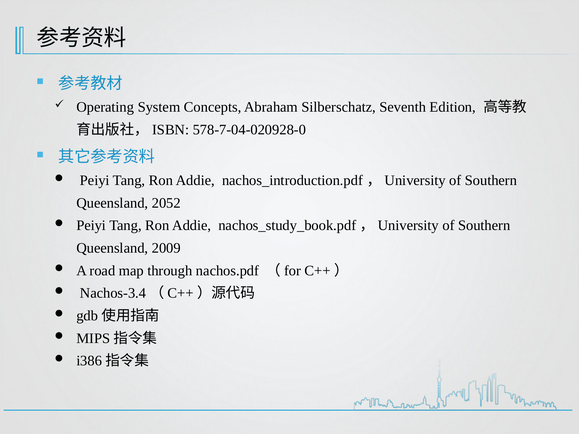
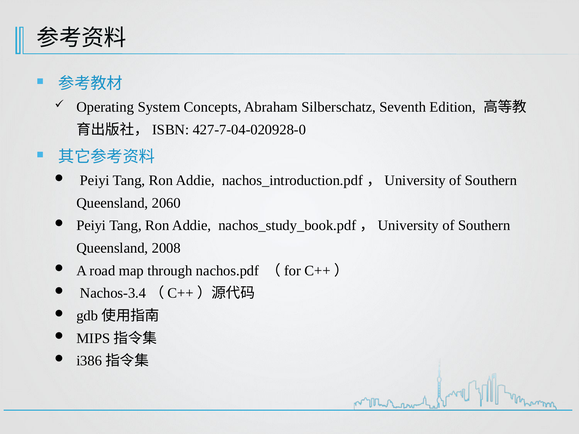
578-7-04-020928-0: 578-7-04-020928-0 -> 427-7-04-020928-0 (249, 130)
2052: 2052 -> 2060 (166, 203)
2009: 2009 -> 2008 (166, 248)
